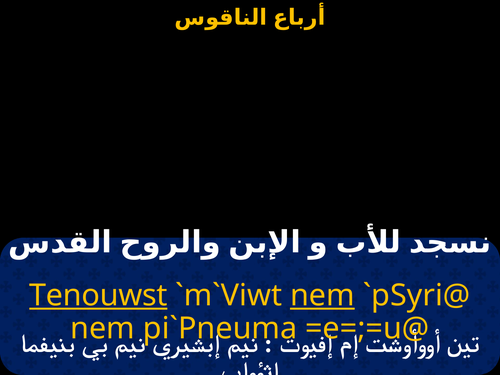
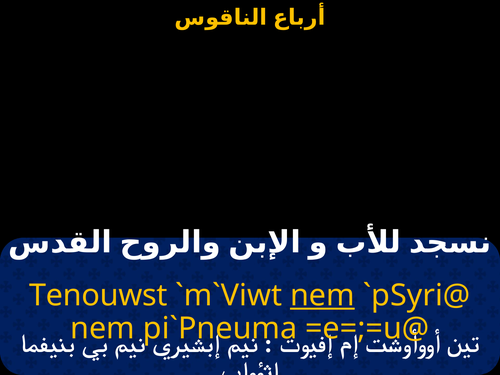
Tenouwst underline: present -> none (98, 295)
